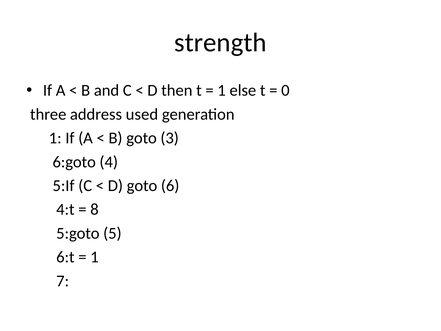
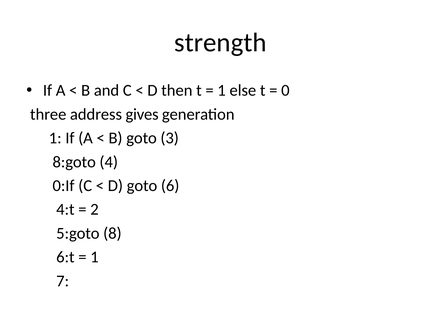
used: used -> gives (142, 114)
6:goto: 6:goto -> 8:goto (74, 162)
5:If: 5:If -> 0:If (64, 186)
8: 8 -> 2 (94, 209)
5: 5 -> 8 (112, 233)
